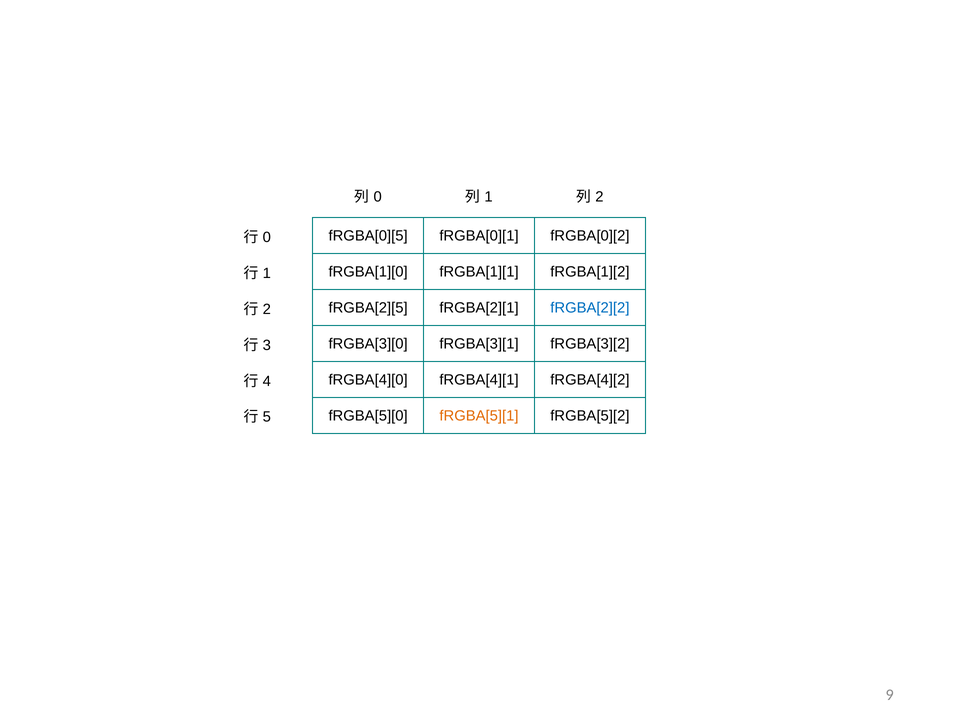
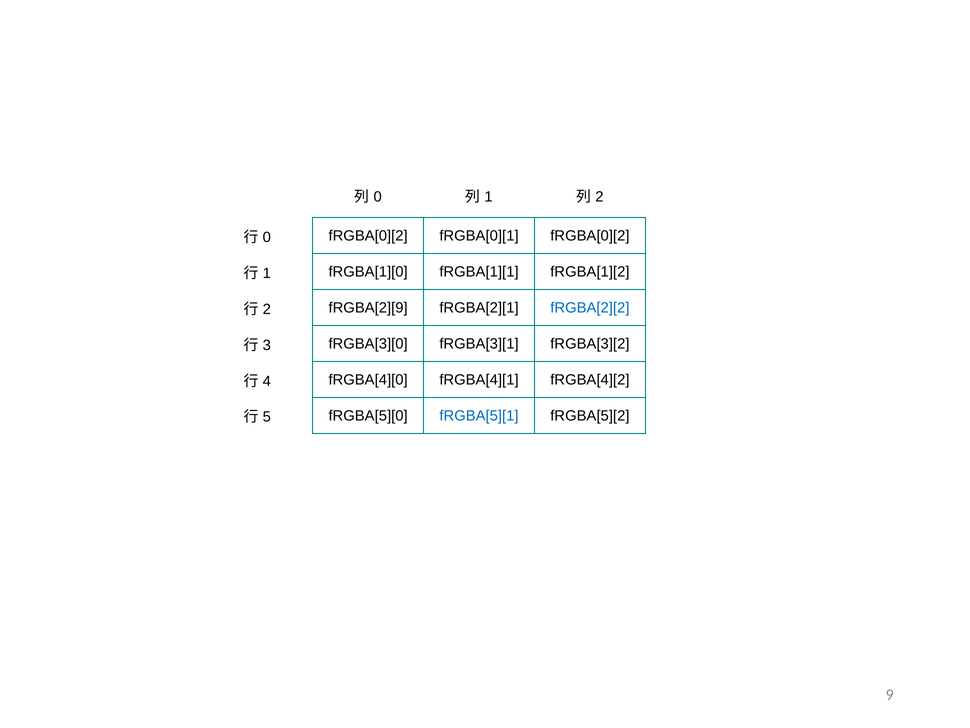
fRGBA[0][5: fRGBA[0][5 -> fRGBA[0][2 (368, 236)
fRGBA[2][5: fRGBA[2][5 -> fRGBA[2][9 (368, 308)
fRGBA[5][1 colour: orange -> blue (479, 415)
